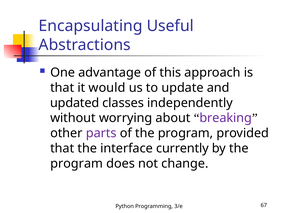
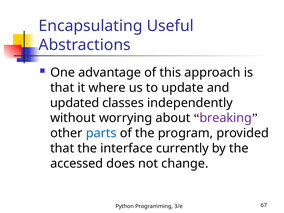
would: would -> where (107, 88)
parts colour: purple -> blue (101, 133)
program: program -> accessed (77, 163)
